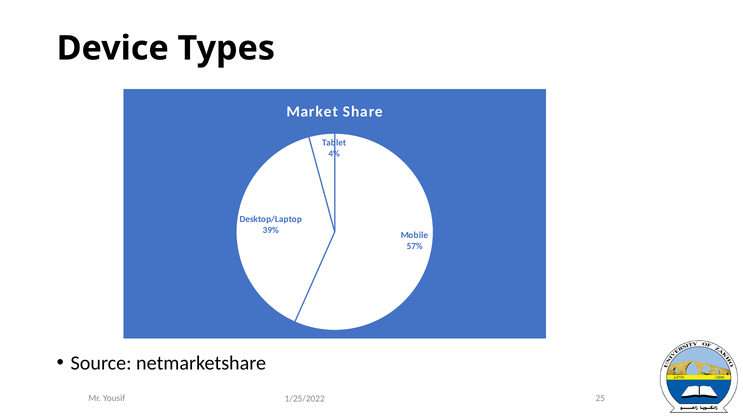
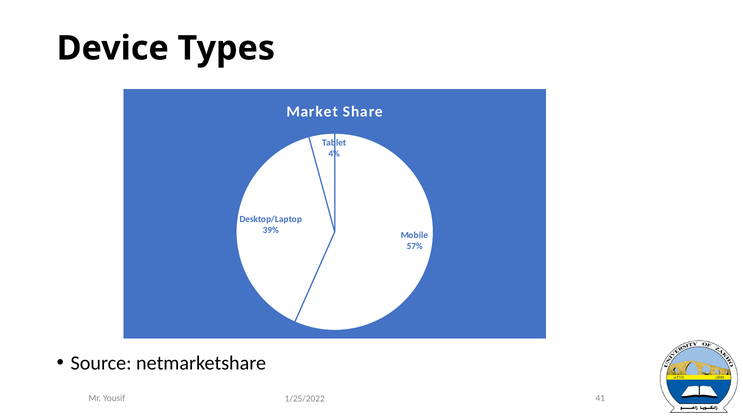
25: 25 -> 41 (600, 398)
